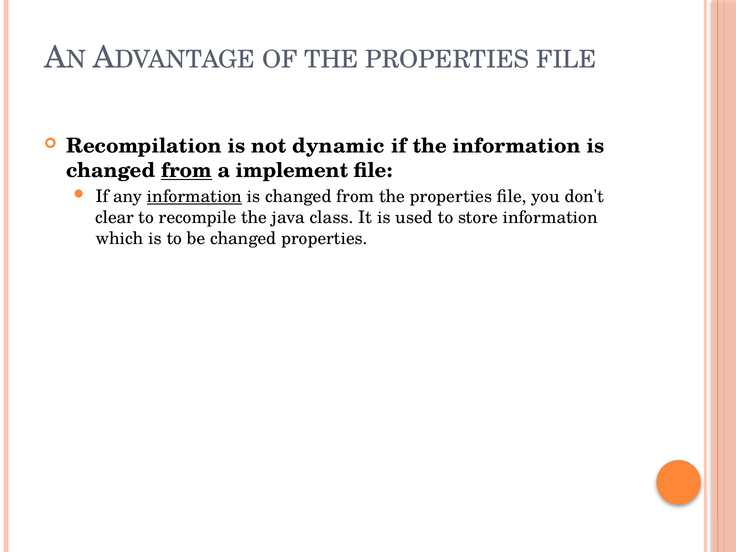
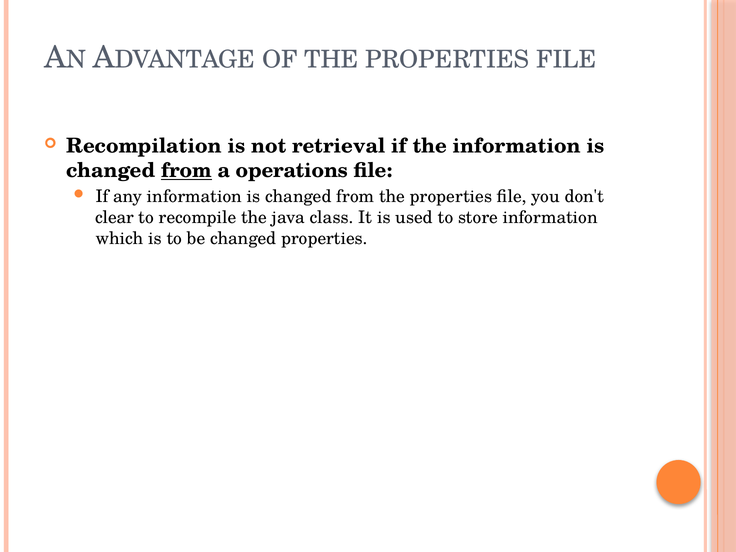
dynamic: dynamic -> retrieval (339, 146)
implement: implement -> operations (292, 171)
information underline: present -> none (194, 197)
